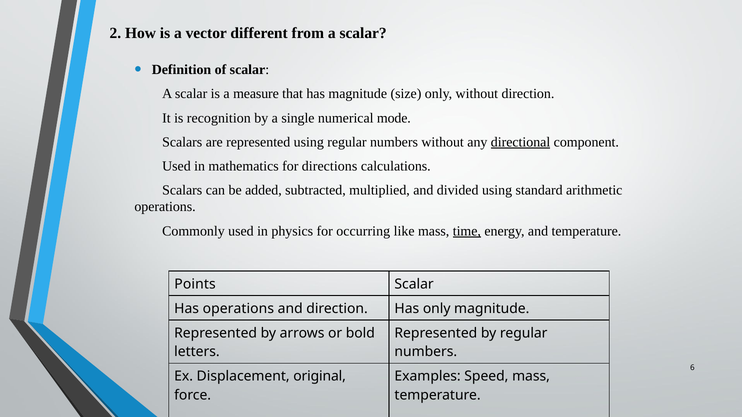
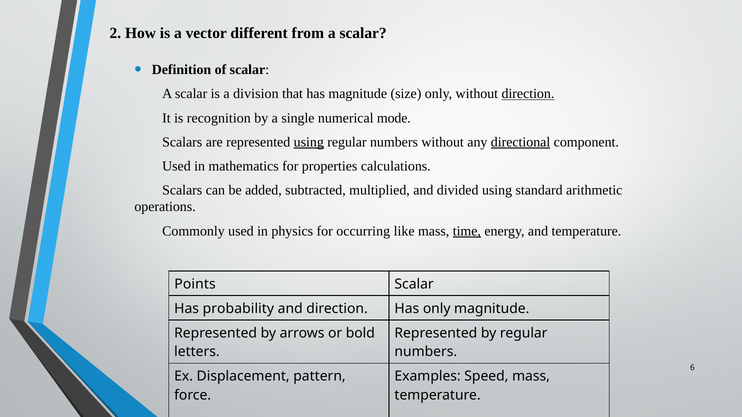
measure: measure -> division (256, 94)
direction underline: none -> present (528, 94)
using underline: none -> present (309, 142)
directions: directions -> properties (330, 166)
Has operations: operations -> probability (238, 309)
original: original -> pattern (320, 377)
